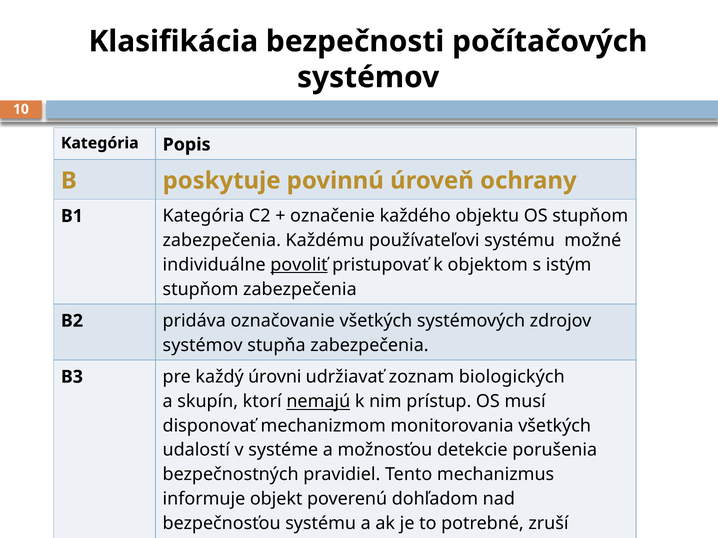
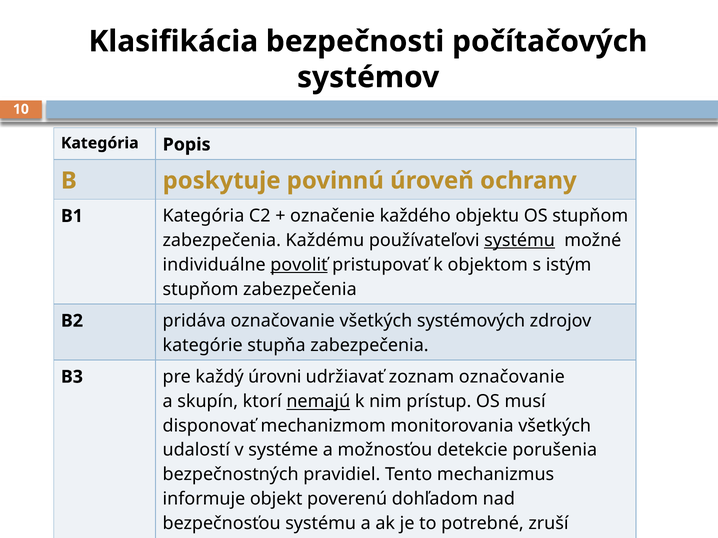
systému underline: none -> present (520, 241)
systémov: systémov -> kategórie (203, 346)
zoznam biologických: biologických -> označovanie (512, 377)
